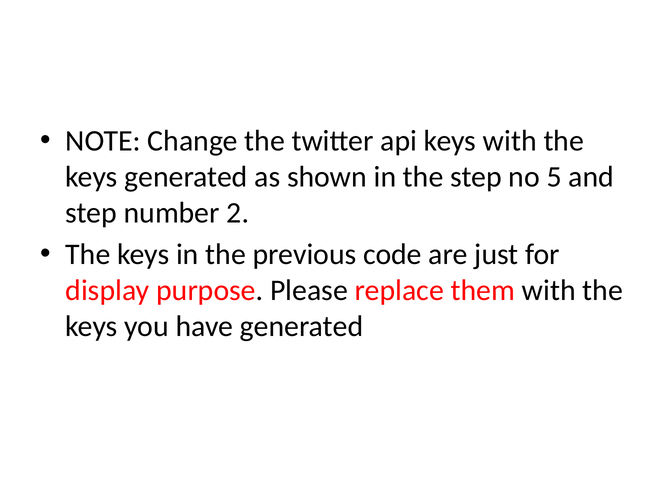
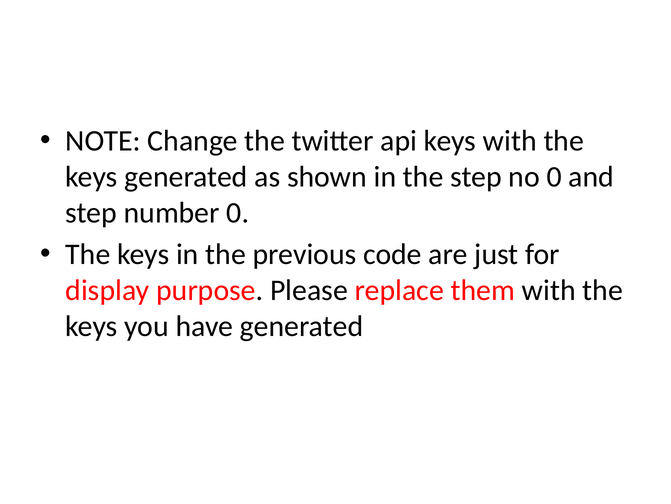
no 5: 5 -> 0 (554, 177)
number 2: 2 -> 0 (238, 212)
